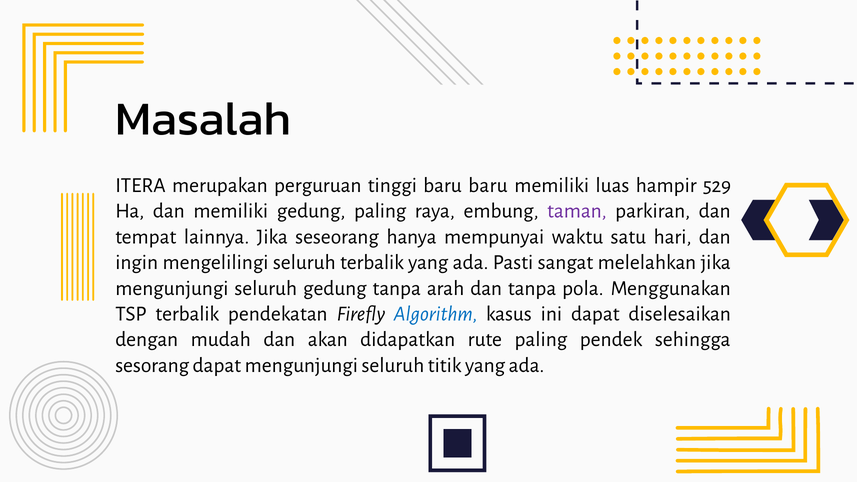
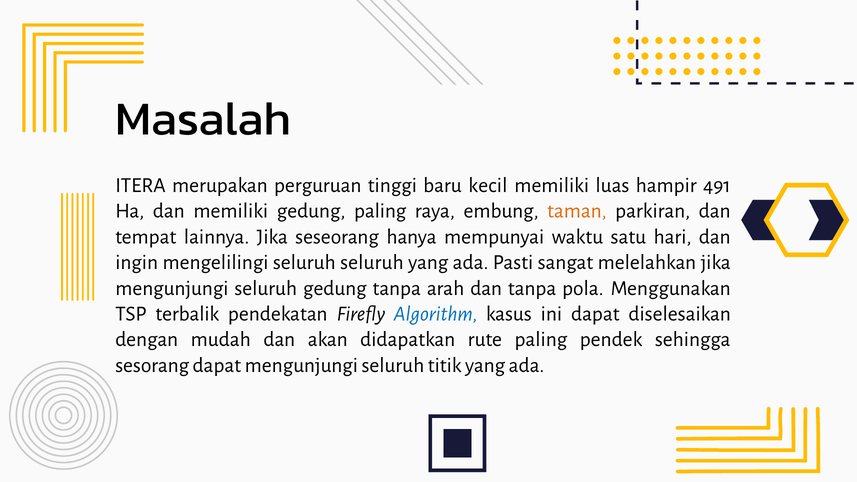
baru baru: baru -> kecil (488, 185)
529: 529 -> 491 (717, 185)
taman colour: purple -> orange (577, 211)
seluruh terbalik: terbalik -> seluruh (372, 262)
